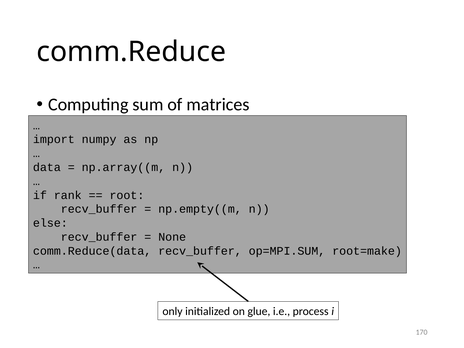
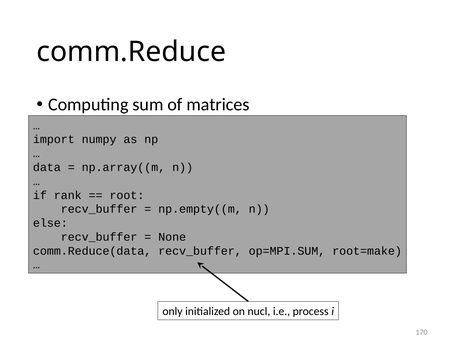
glue: glue -> nucl (259, 311)
